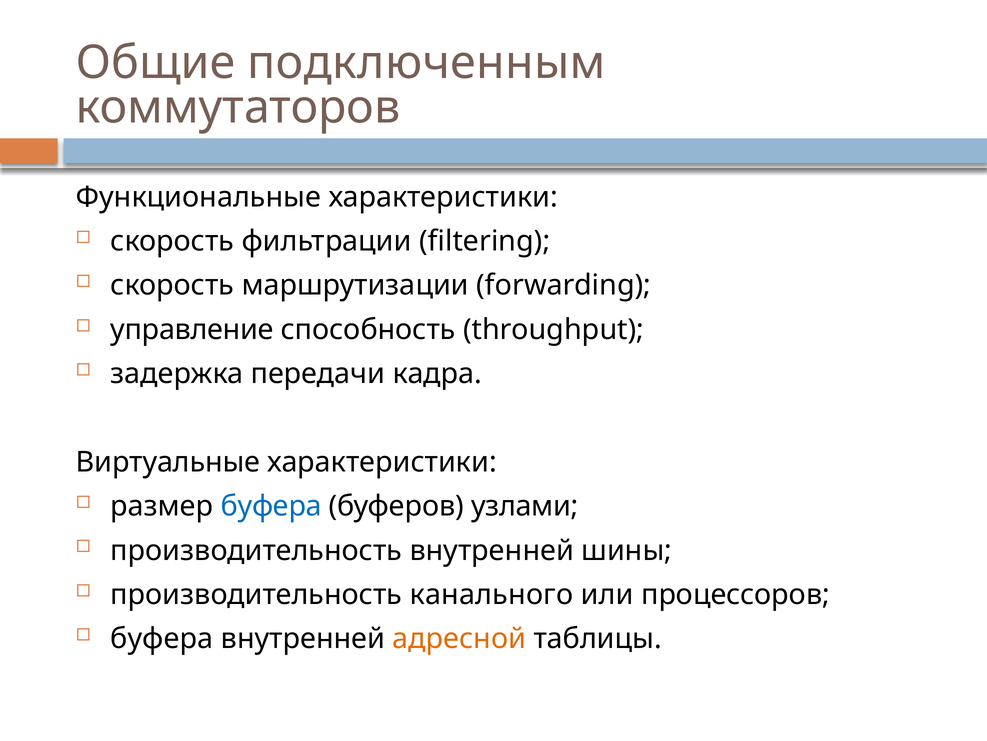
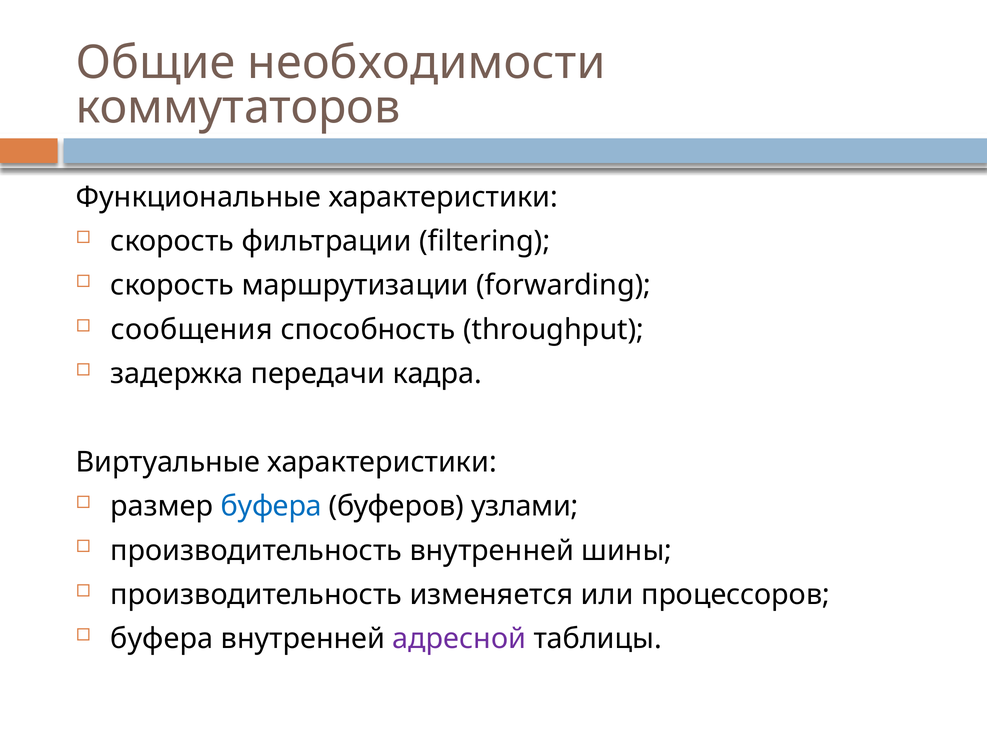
подключенным: подключенным -> необходимости (427, 63)
управление: управление -> сообщения (192, 329)
канального: канального -> изменяется (492, 594)
адресной colour: orange -> purple (459, 638)
